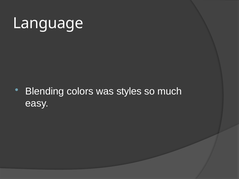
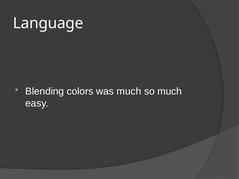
was styles: styles -> much (129, 92)
